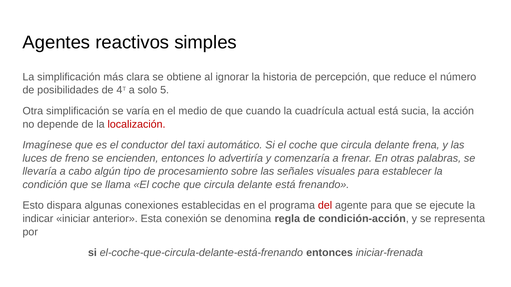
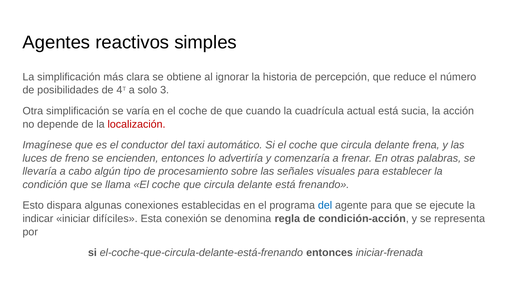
5: 5 -> 3 (165, 90)
en el medio: medio -> coche (193, 111)
del colour: red -> blue (325, 206)
anterior: anterior -> difíciles (115, 219)
